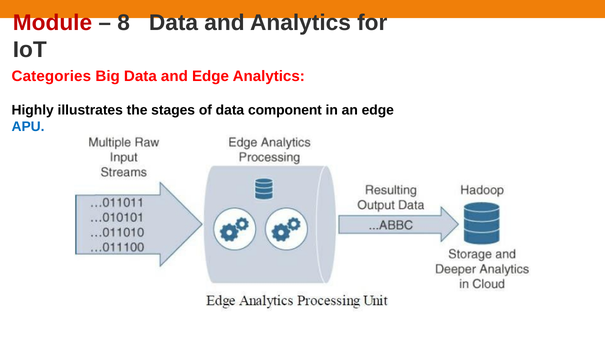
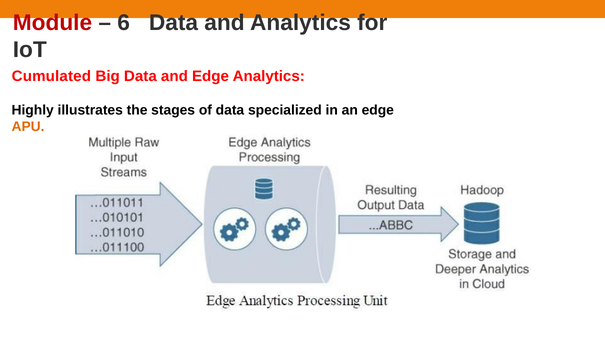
8: 8 -> 6 (124, 23)
Categories: Categories -> Cumulated (51, 77)
component: component -> specialized (285, 110)
APU colour: blue -> orange (28, 127)
